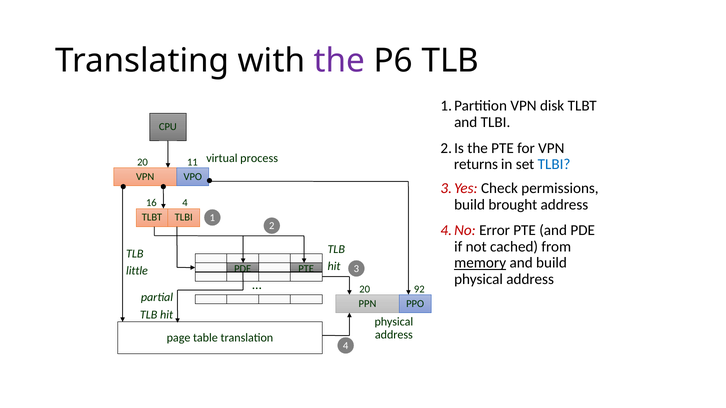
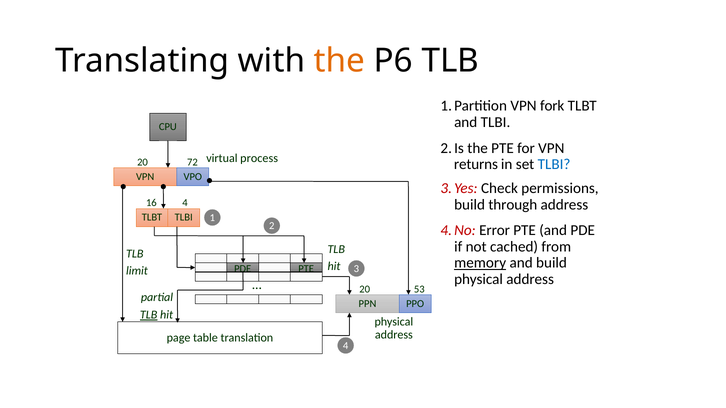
the colour: purple -> orange (339, 61)
disk: disk -> fork (552, 106)
11: 11 -> 72 (192, 162)
brought: brought -> through (513, 205)
little: little -> limit (137, 271)
92: 92 -> 53 (419, 289)
TLB underline: none -> present (149, 315)
